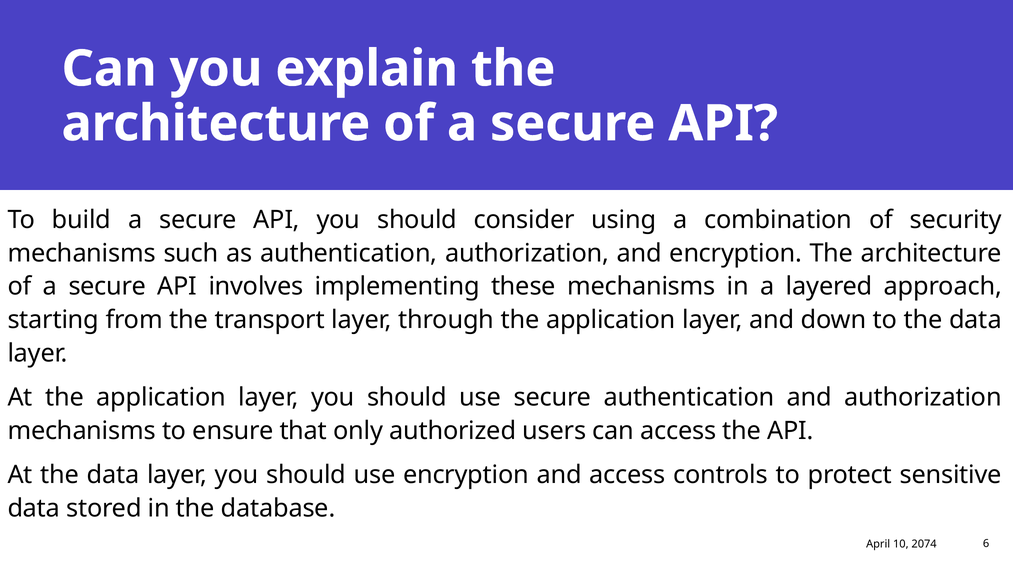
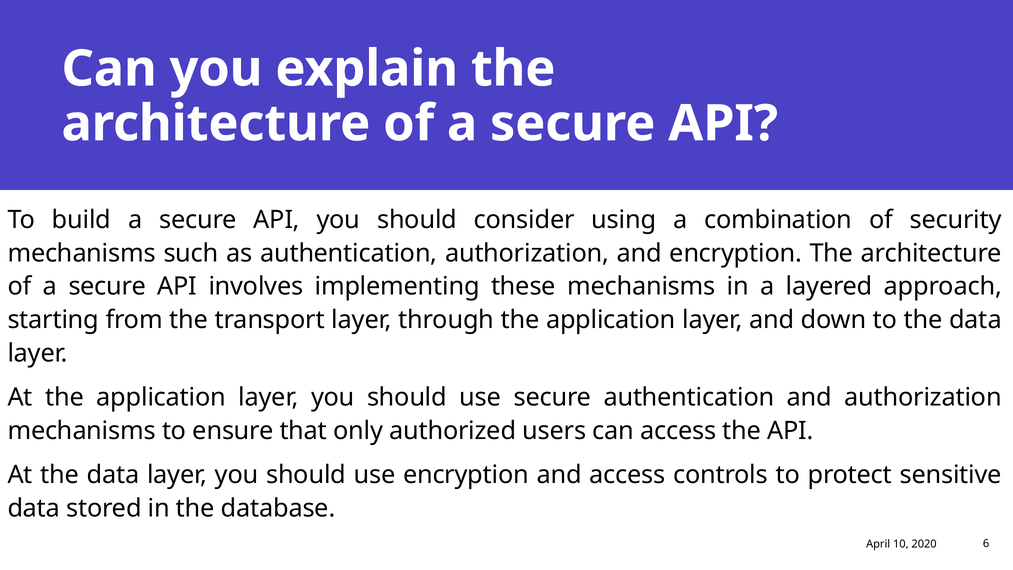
2074: 2074 -> 2020 (924, 544)
